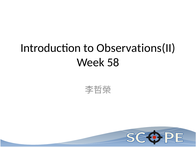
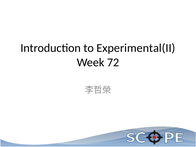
Observations(II: Observations(II -> Experimental(II (136, 48)
58: 58 -> 72 (113, 62)
